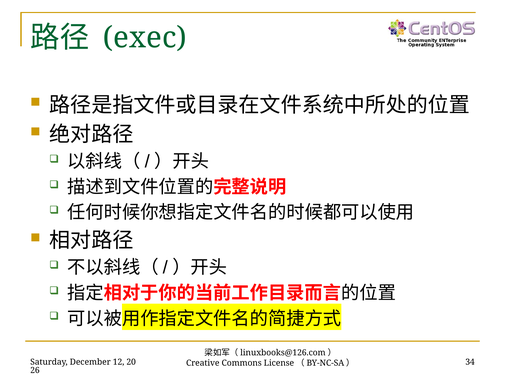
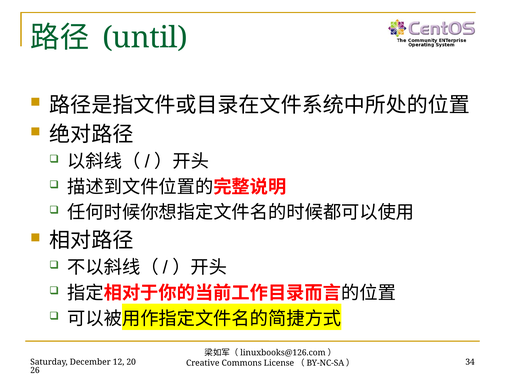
exec: exec -> until (145, 38)
